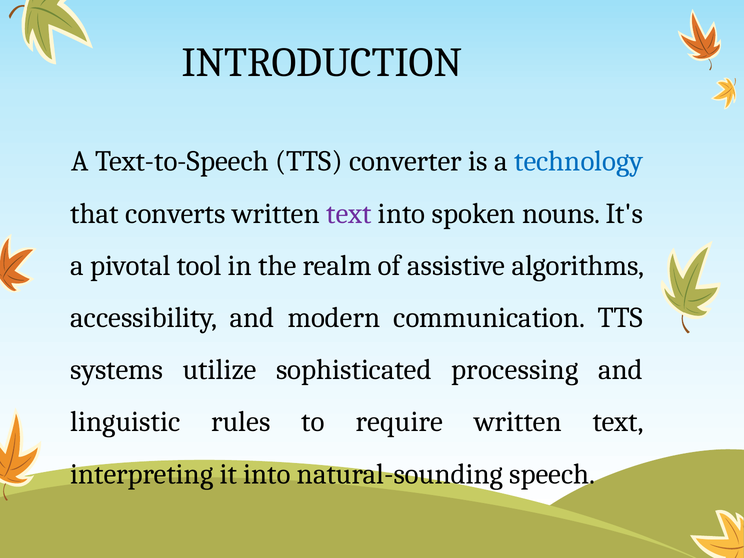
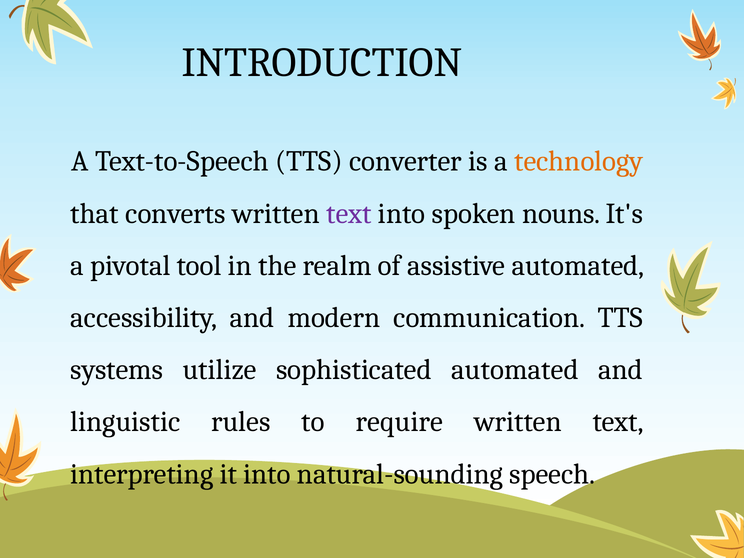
technology colour: blue -> orange (579, 161)
assistive algorithms: algorithms -> automated (578, 266)
sophisticated processing: processing -> automated (515, 370)
